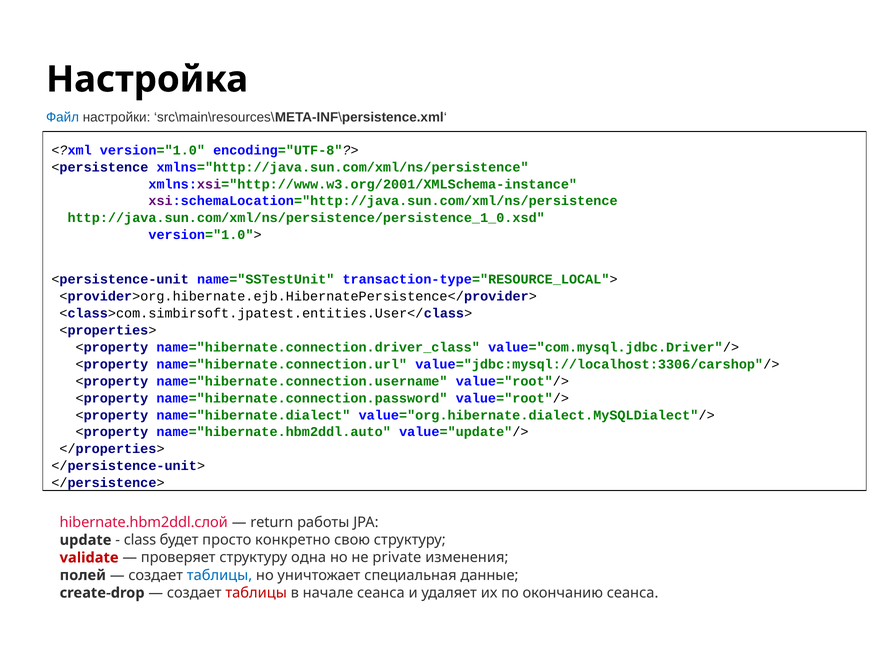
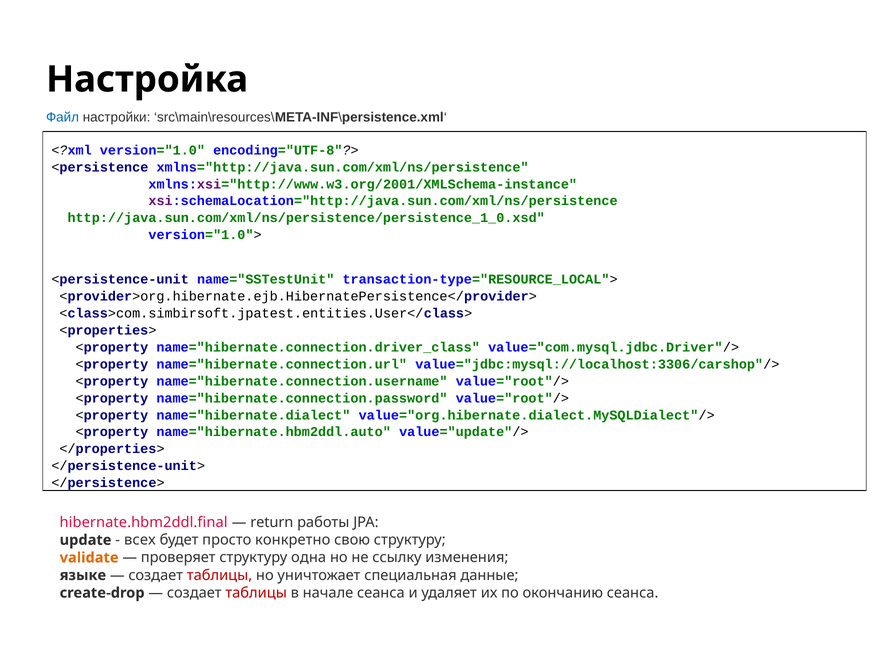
hibernate.hbm2ddl.слой: hibernate.hbm2ddl.слой -> hibernate.hbm2ddl.final (144, 522)
class: class -> всех (140, 540)
validate colour: red -> orange (89, 558)
private: private -> ссылку (397, 558)
полей: полей -> языке (83, 575)
таблицы colour: blue -> red (220, 575)
